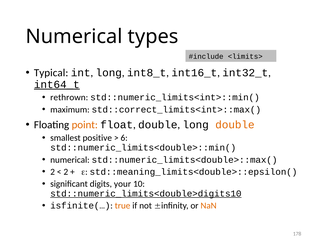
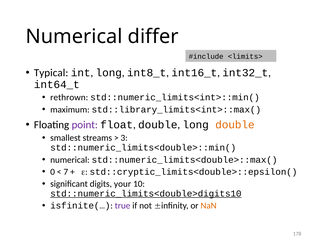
types: types -> differ (153, 37)
int64_t underline: present -> none (57, 85)
std::correct_limits<int>::max(: std::correct_limits<int>::max( -> std::library_limits<int>::max( (176, 110)
point colour: orange -> purple (85, 125)
positive: positive -> streams (97, 138)
6: 6 -> 3 (124, 138)
2: 2 -> 0 (53, 172)
2: 2 -> 7 (66, 172)
std::meaning_limits<double>::epsilon(: std::meaning_limits<double>::epsilon( -> std::cryptic_limits<double>::epsilon( (193, 172)
true colour: orange -> purple (123, 206)
